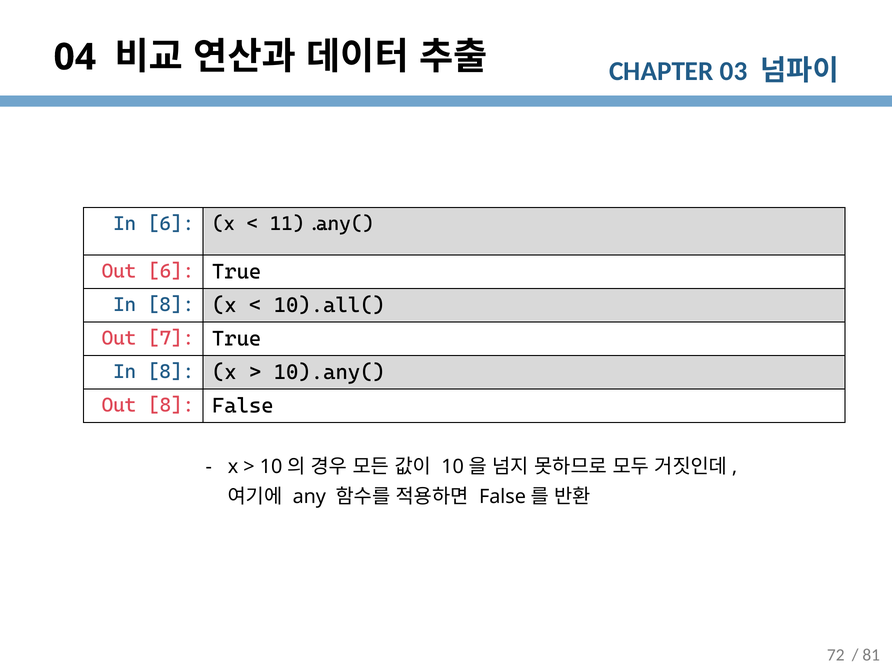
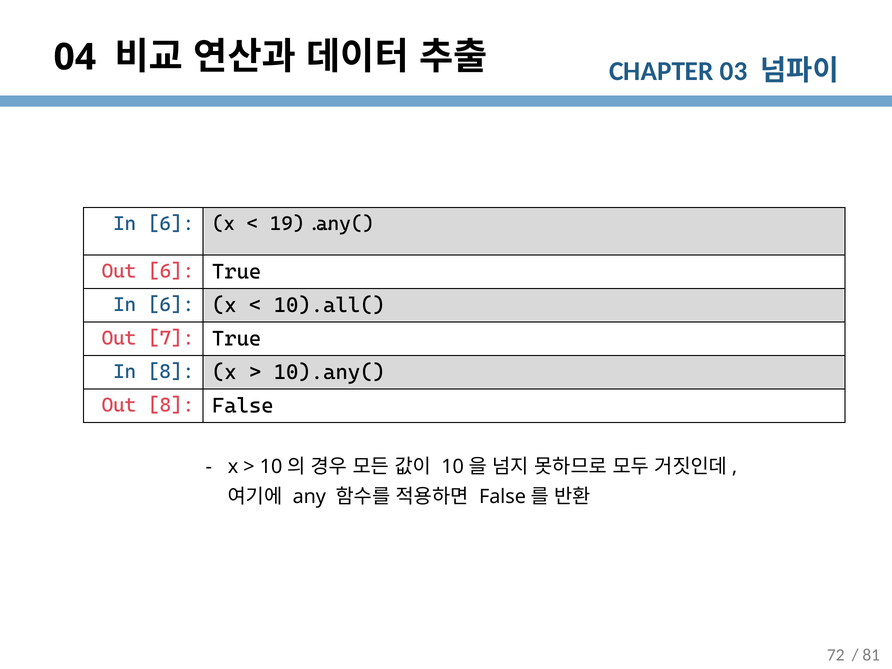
11).any(: 11).any( -> 19).any( (322, 224)
8: 8 -> 6 (171, 305)
